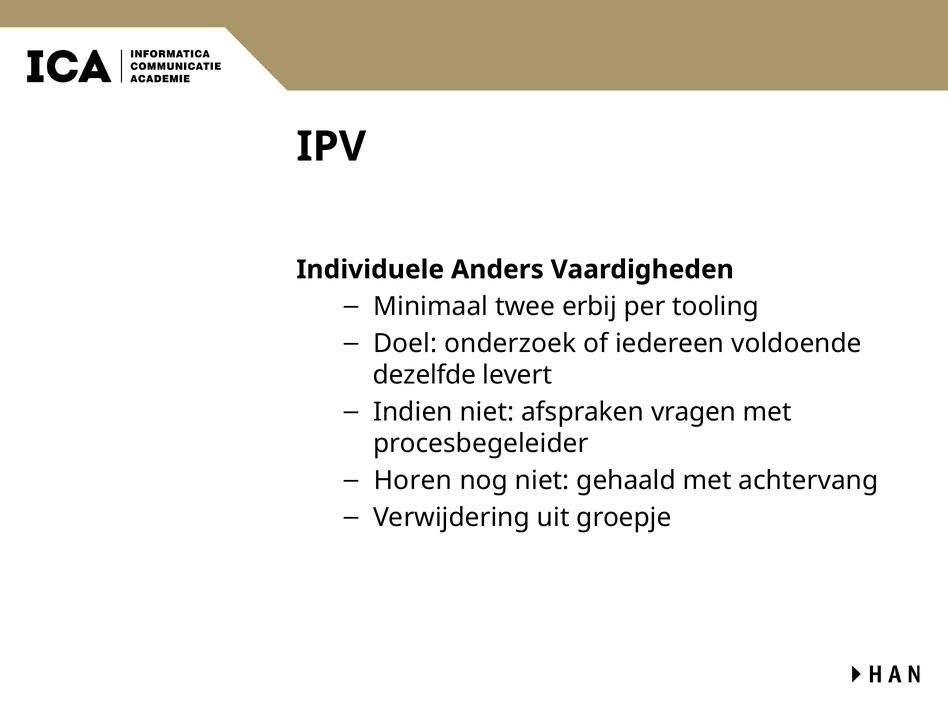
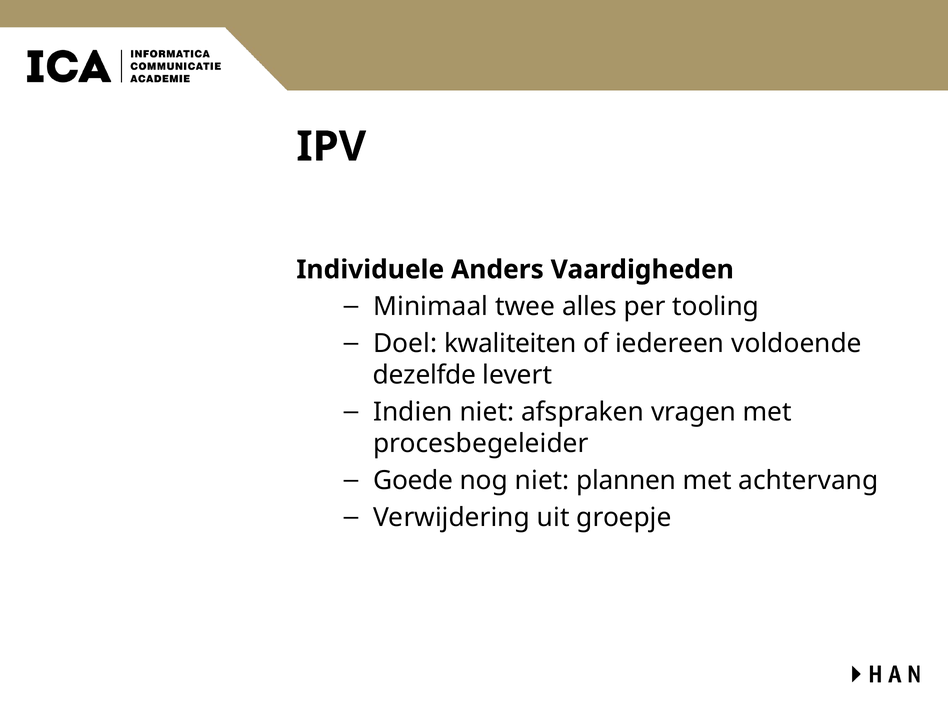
erbij: erbij -> alles (589, 307)
onderzoek: onderzoek -> kwaliteiten (510, 343)
Horen: Horen -> Goede (413, 481)
gehaald: gehaald -> plannen (626, 481)
